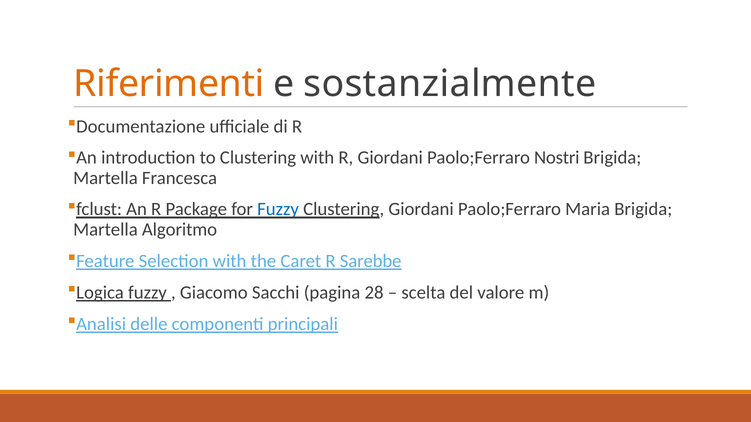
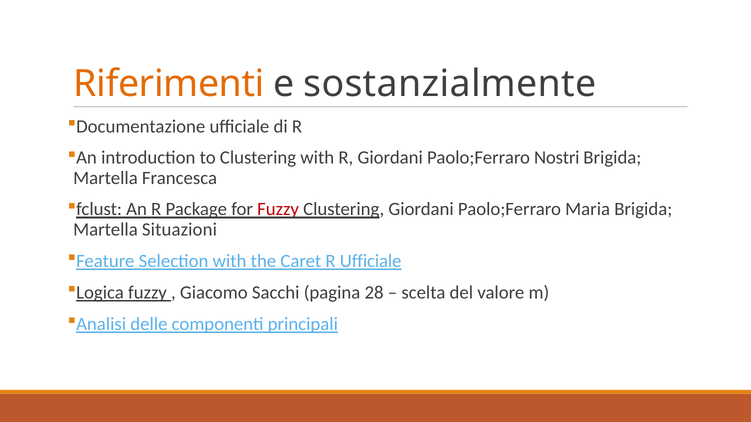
Fuzzy colour: blue -> red (278, 210)
Algoritmo: Algoritmo -> Situazioni (179, 230)
R Sarebbe: Sarebbe -> Ufficiale (371, 261)
